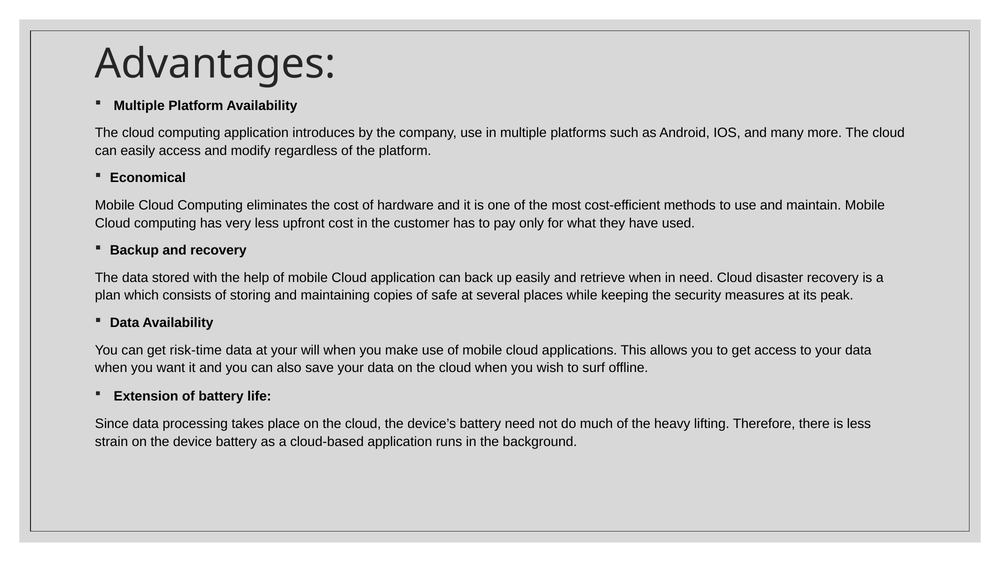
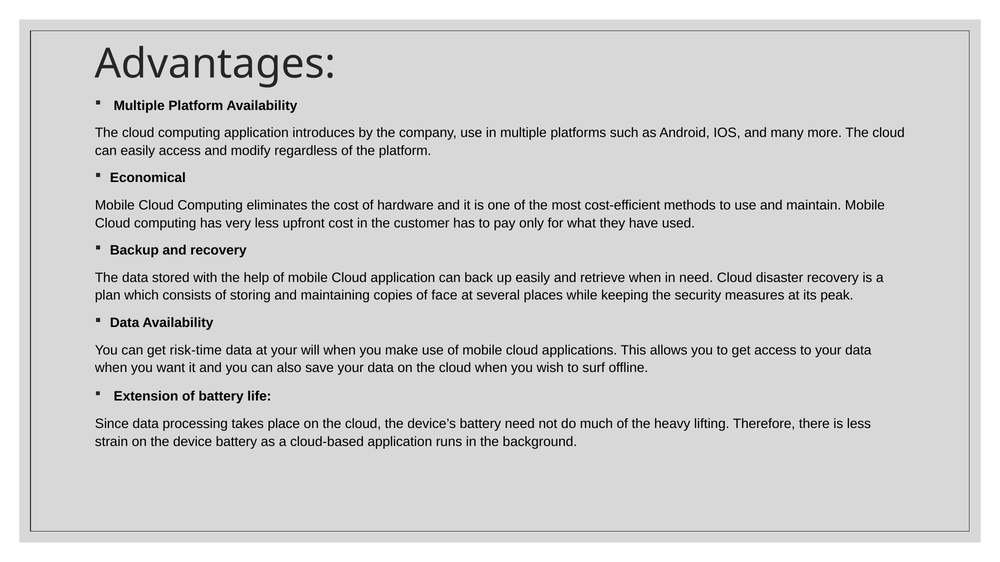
safe: safe -> face (444, 296)
